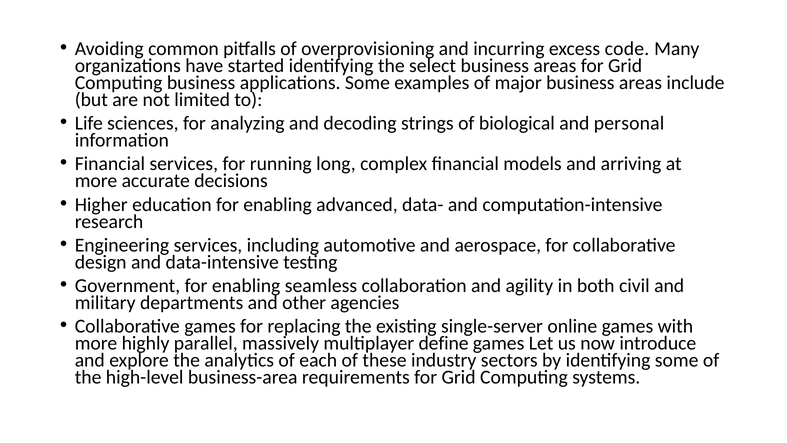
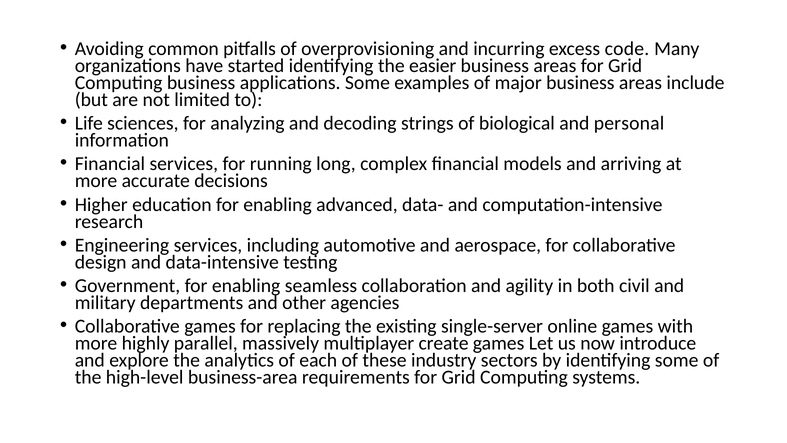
select: select -> easier (433, 66)
define: define -> create (444, 343)
